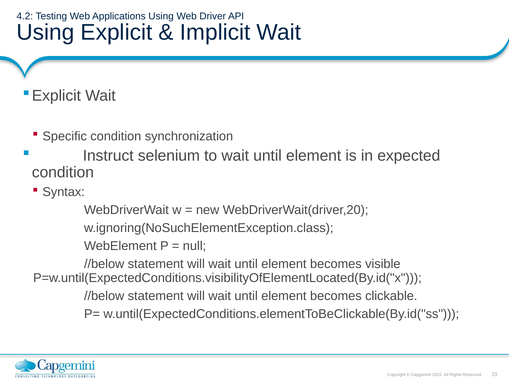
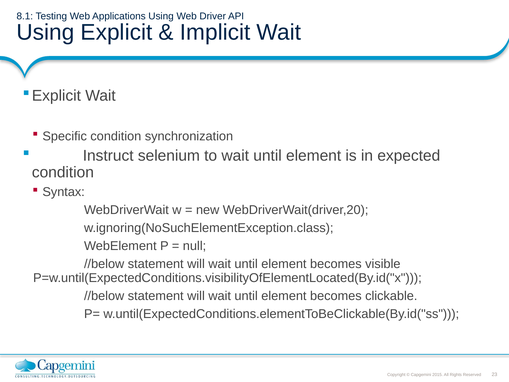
4.2: 4.2 -> 8.1 (25, 16)
